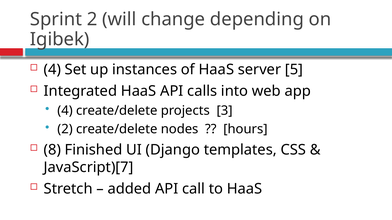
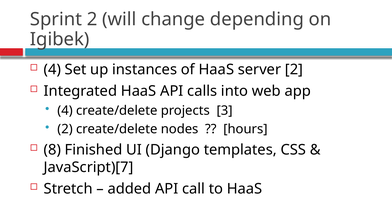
server 5: 5 -> 2 (294, 70)
